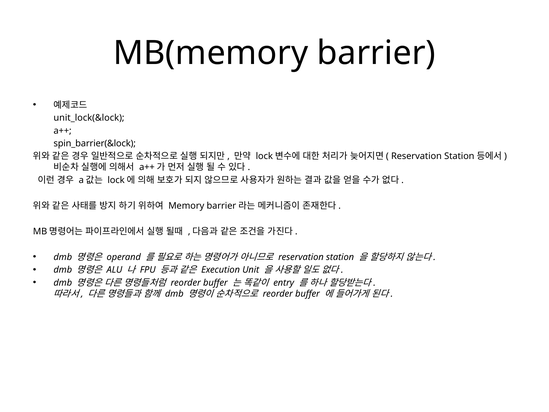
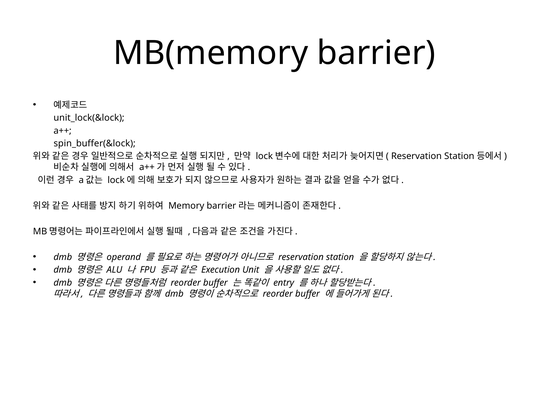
spin_barrier(&lock: spin_barrier(&lock -> spin_buffer(&lock (95, 143)
